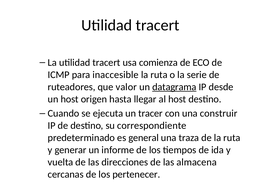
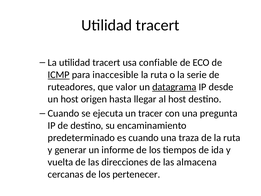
comienza: comienza -> confiable (158, 62)
ICMP underline: none -> present (59, 75)
construir: construir -> pregunta (219, 113)
correspondiente: correspondiente -> encaminamiento (152, 125)
es general: general -> cuando (144, 138)
